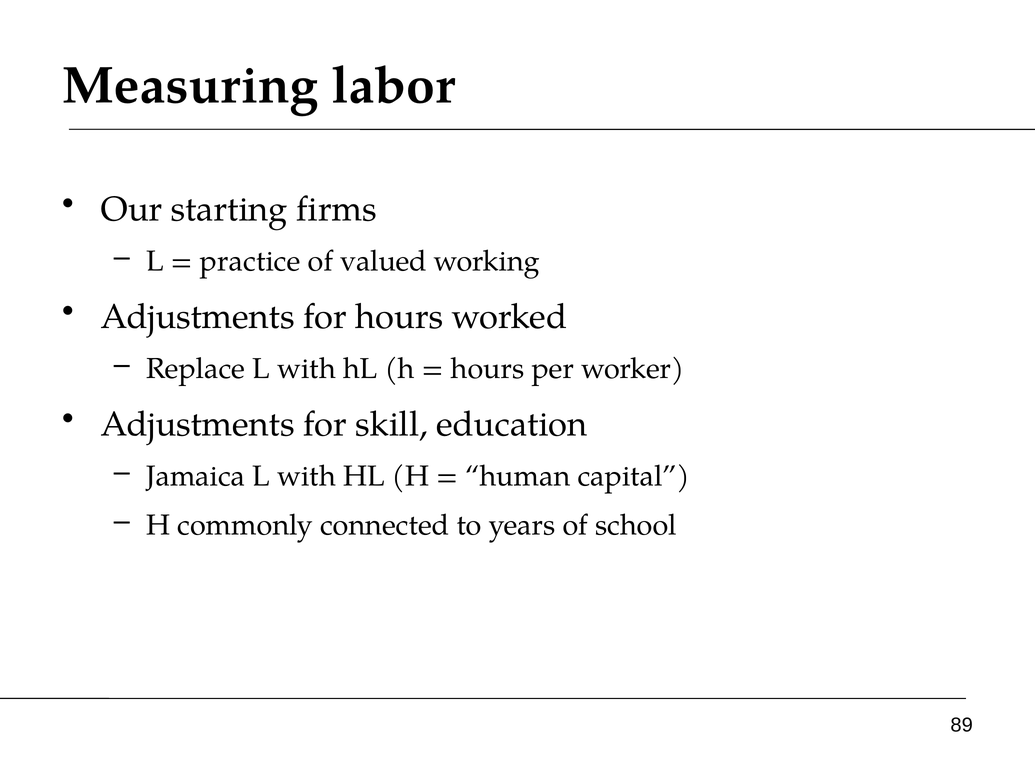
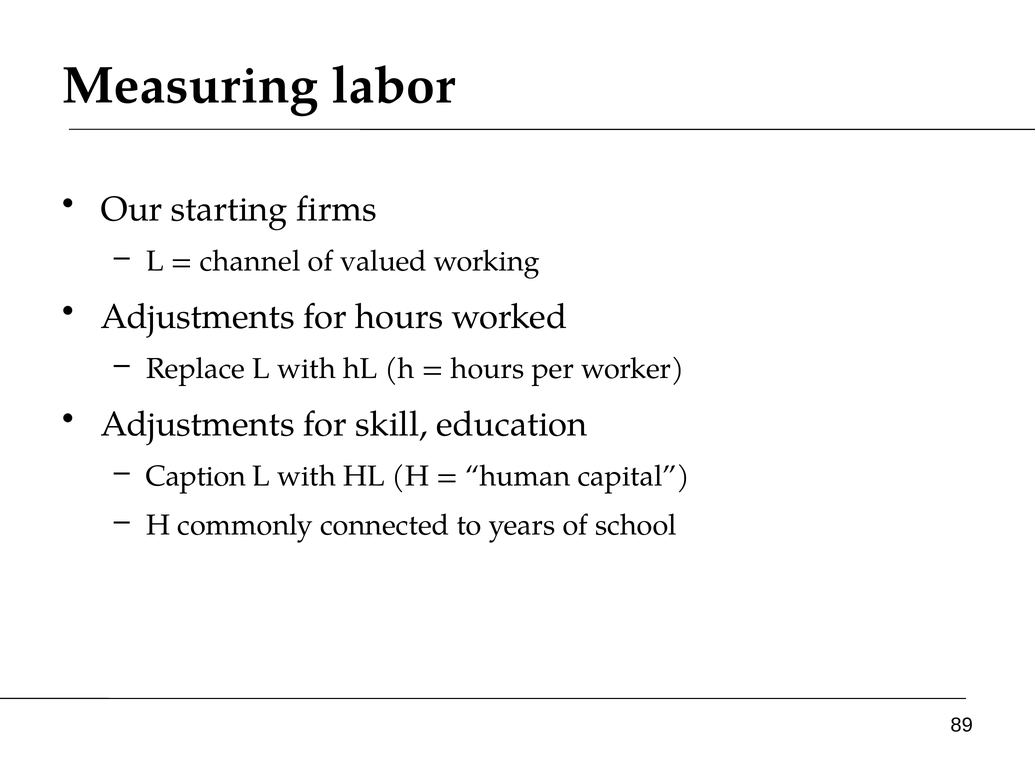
practice: practice -> channel (250, 261)
Jamaica: Jamaica -> Caption (196, 476)
